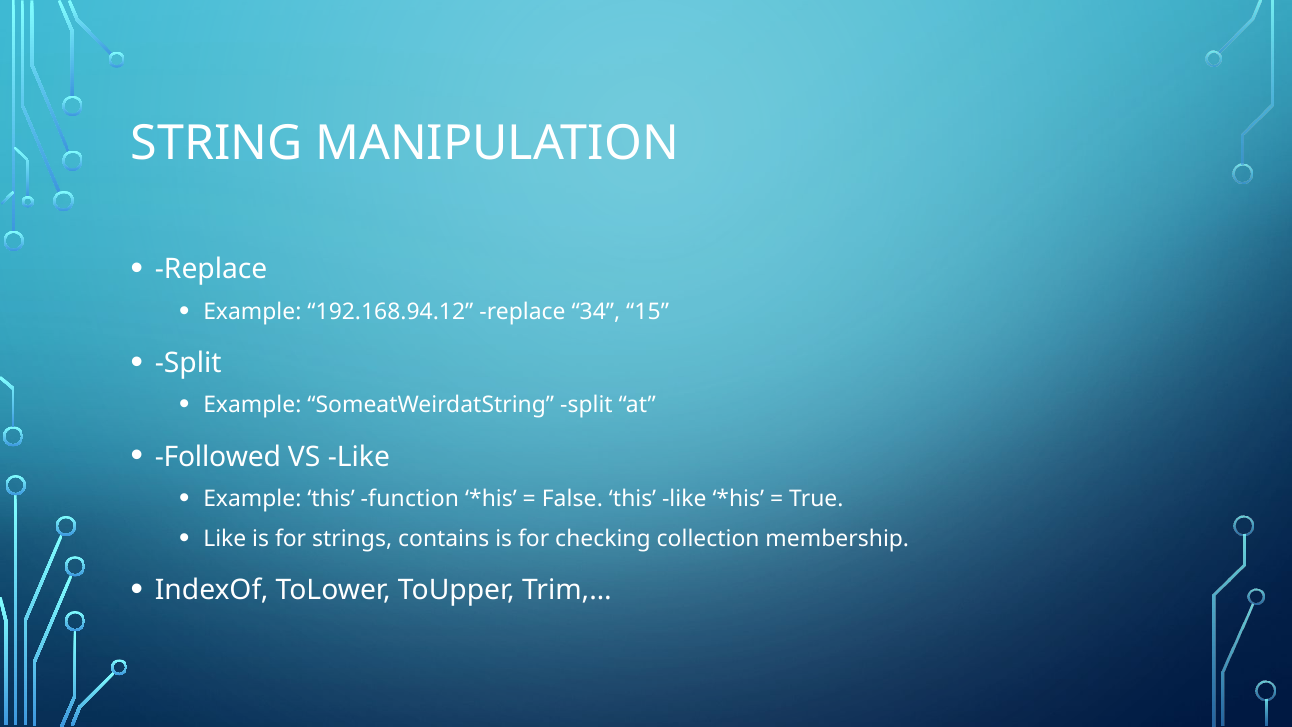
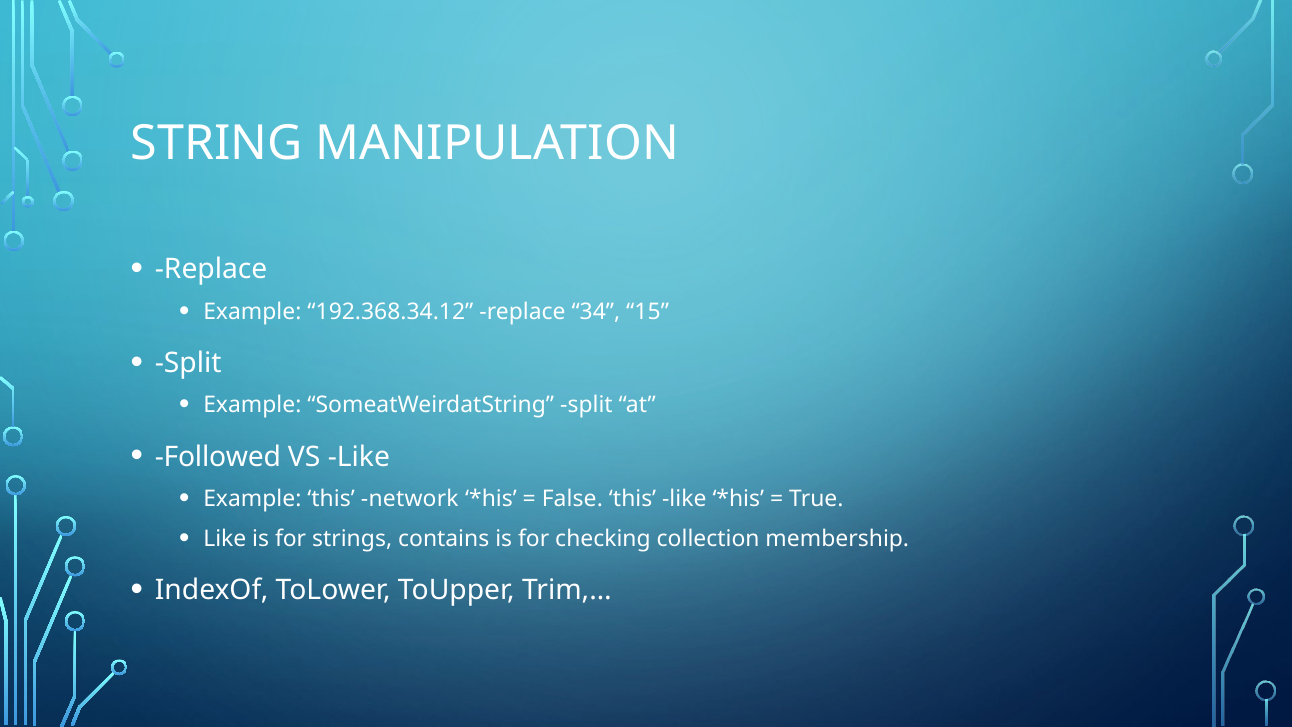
192.168.94.12: 192.168.94.12 -> 192.368.34.12 (390, 311)
function: function -> network (410, 499)
